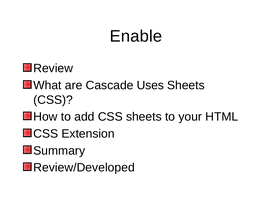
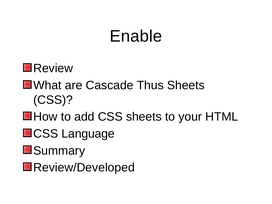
Uses: Uses -> Thus (150, 85)
Extension: Extension -> Language (88, 134)
